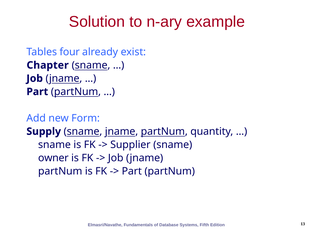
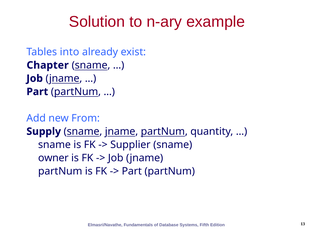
four: four -> into (70, 52)
Form: Form -> From (86, 118)
